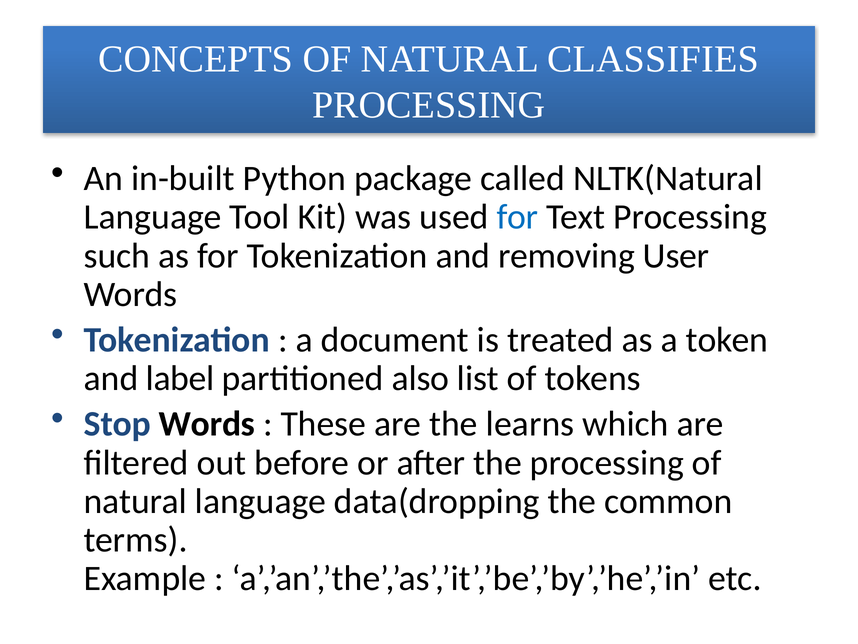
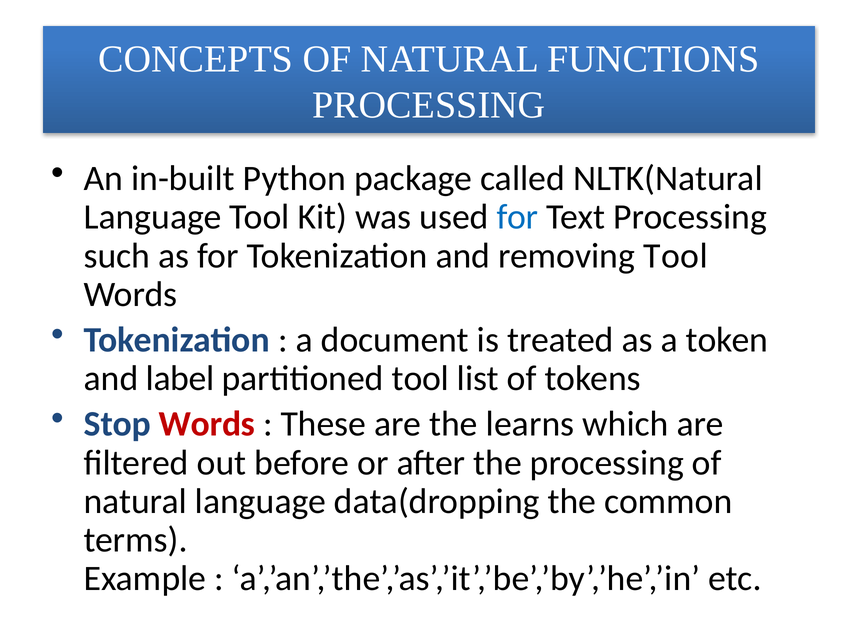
CLASSIFIES: CLASSIFIES -> FUNCTIONS (653, 59)
removing User: User -> Tool (676, 256)
partitioned also: also -> tool (420, 378)
Words colour: black -> red (207, 424)
